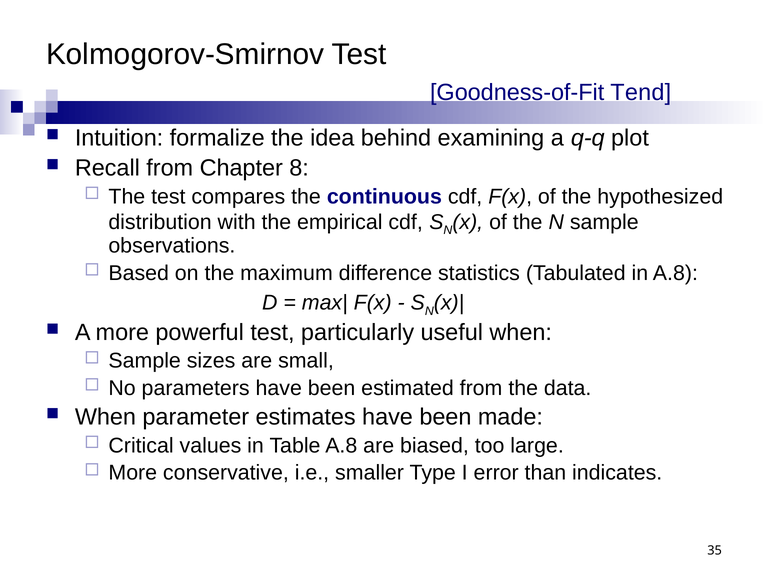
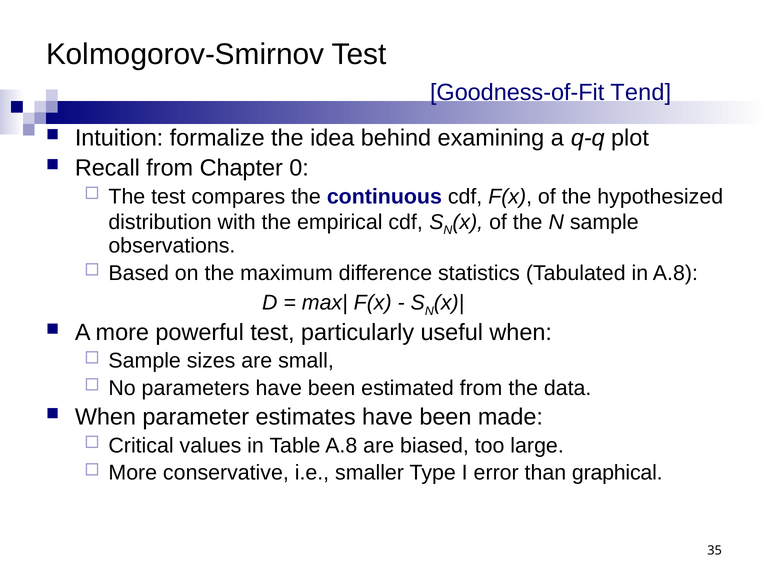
8: 8 -> 0 (299, 168)
indicates: indicates -> graphical (617, 473)
